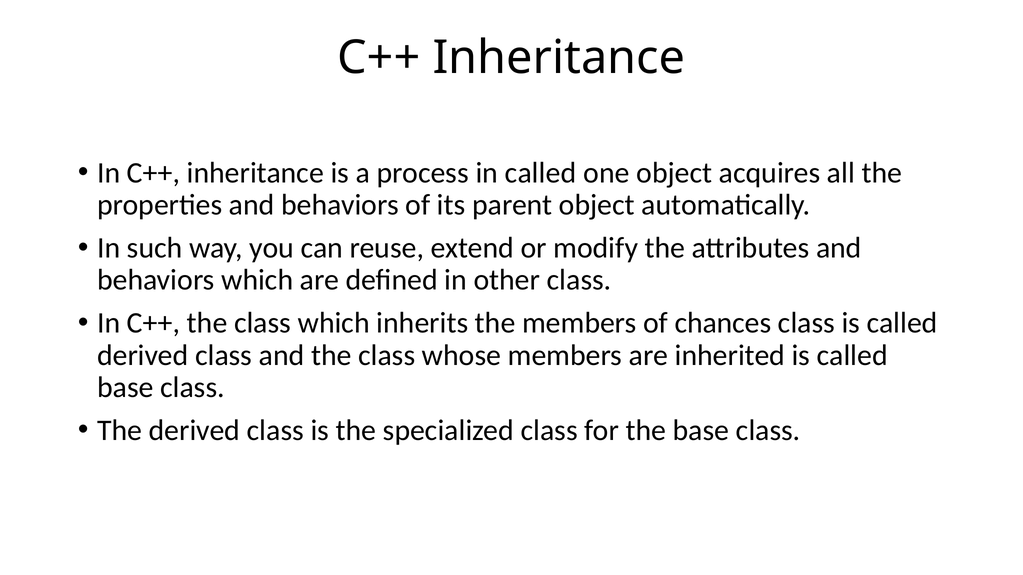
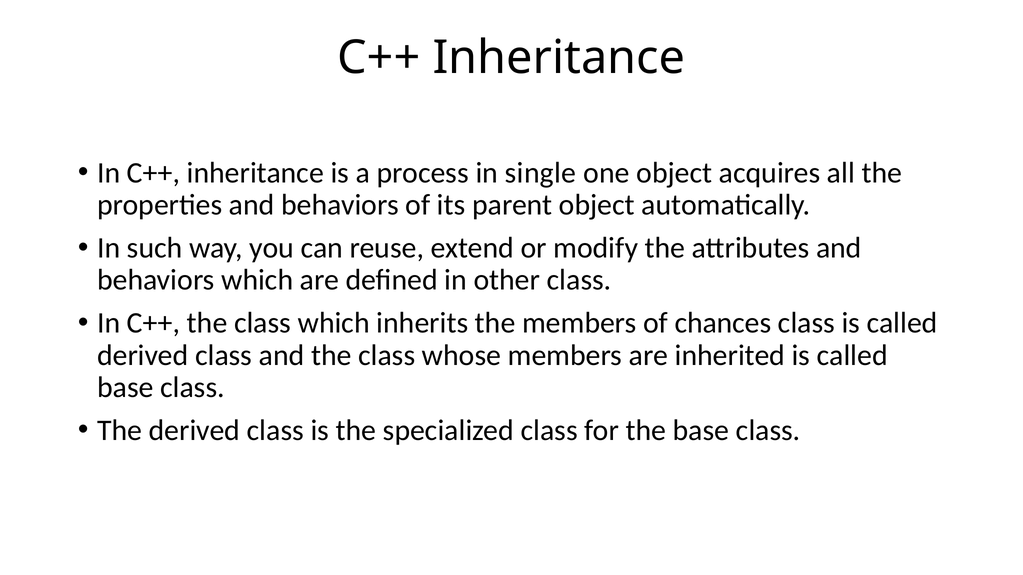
in called: called -> single (541, 173)
